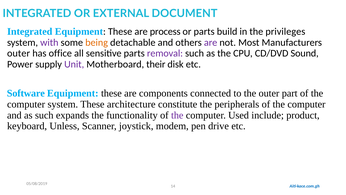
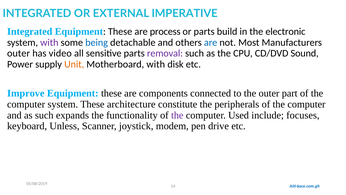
DOCUMENT: DOCUMENT -> IMPERATIVE (185, 13)
privileges: privileges -> electronic (285, 31)
being colour: orange -> blue (97, 42)
are colour: purple -> blue (211, 42)
office: office -> video (60, 53)
Unit colour: purple -> orange (74, 64)
Motherboard their: their -> with (156, 64)
Software: Software -> Improve (26, 93)
product: product -> focuses (303, 115)
